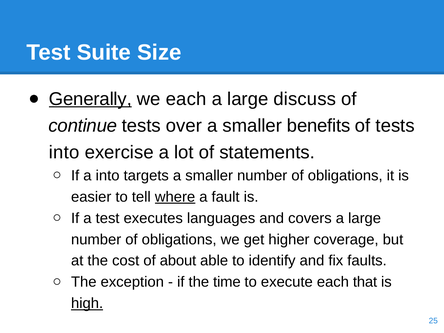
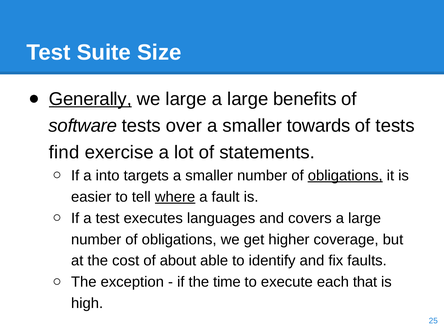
we each: each -> large (186, 99)
discuss: discuss -> benefits (305, 99)
continue: continue -> software (83, 126)
benefits: benefits -> towards (319, 126)
into: into -> find (64, 152)
obligations underline: none -> present (345, 176)
high underline: present -> none (87, 303)
